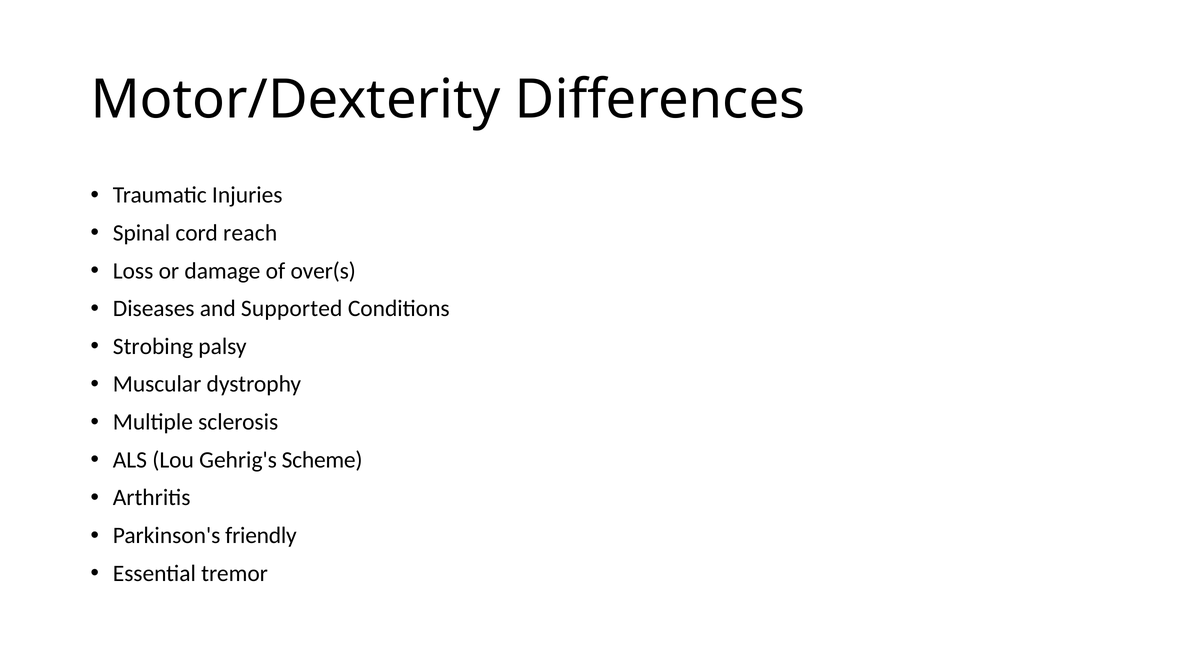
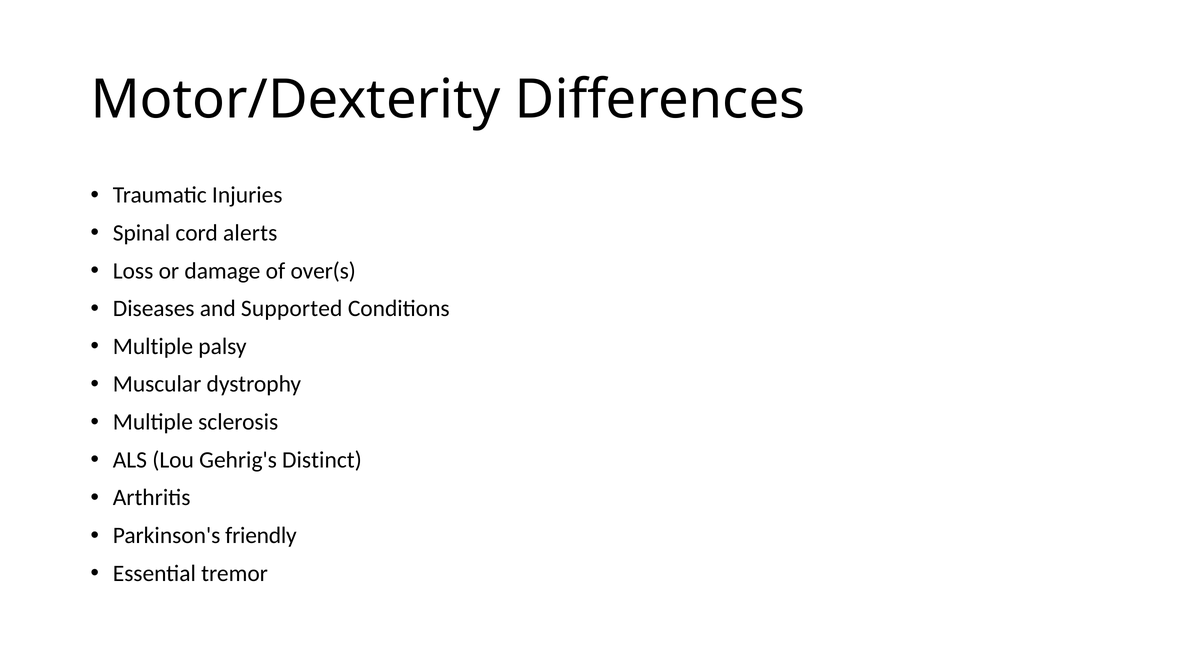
reach: reach -> alerts (250, 233)
Strobing: Strobing -> Multiple (153, 346)
Scheme: Scheme -> Distinct (322, 459)
